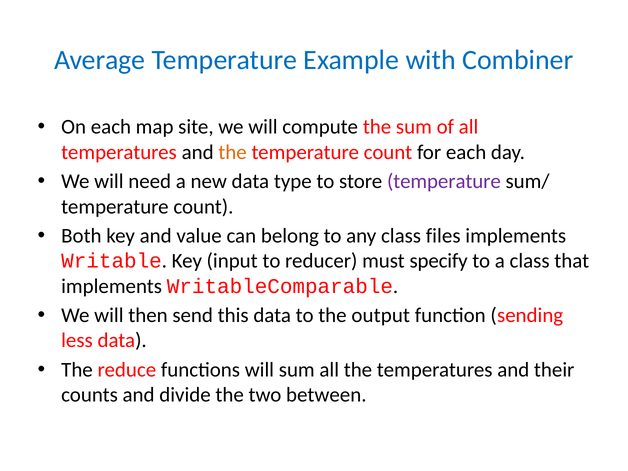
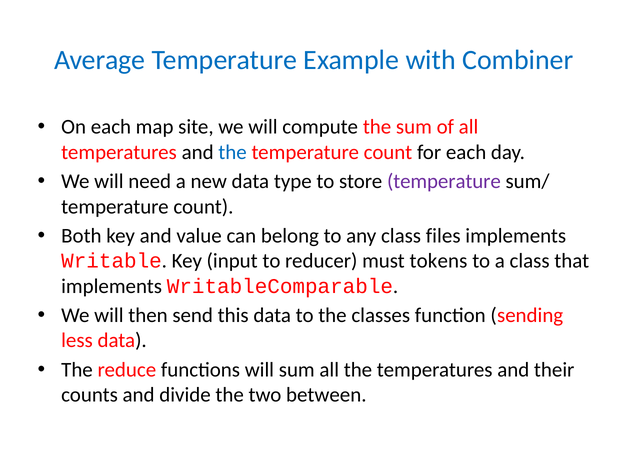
the colour: orange -> blue (233, 152)
specify: specify -> tokens (438, 261)
output: output -> classes (381, 315)
